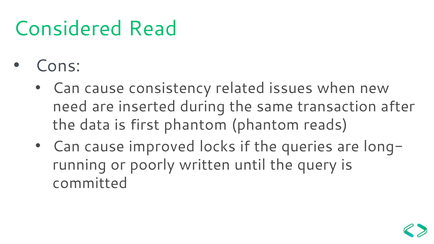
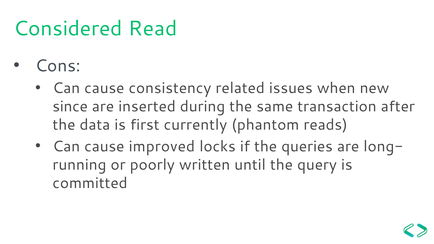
need: need -> since (70, 107)
first phantom: phantom -> currently (195, 125)
